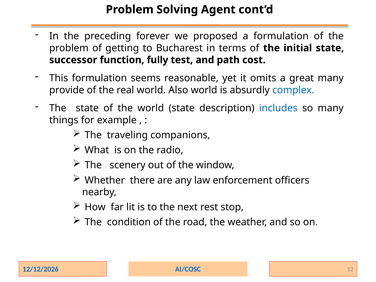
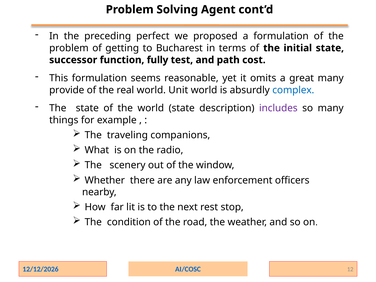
forever: forever -> perfect (153, 36)
Also: Also -> Unit (178, 90)
includes colour: blue -> purple (278, 108)
